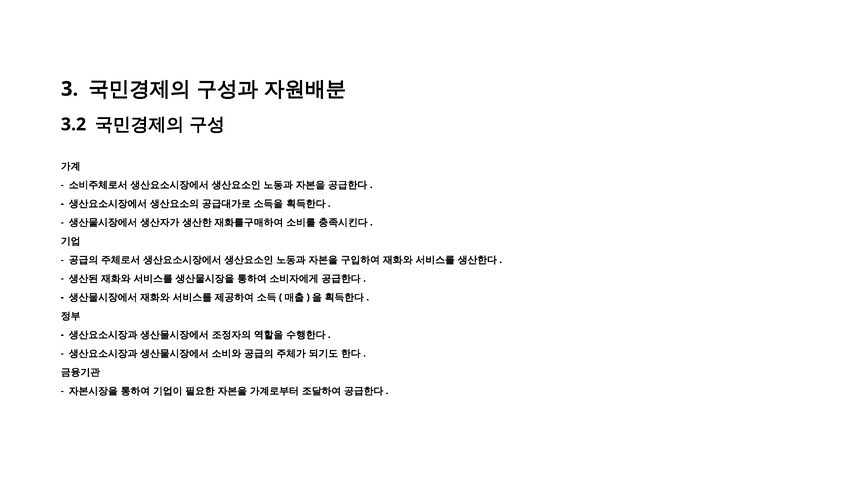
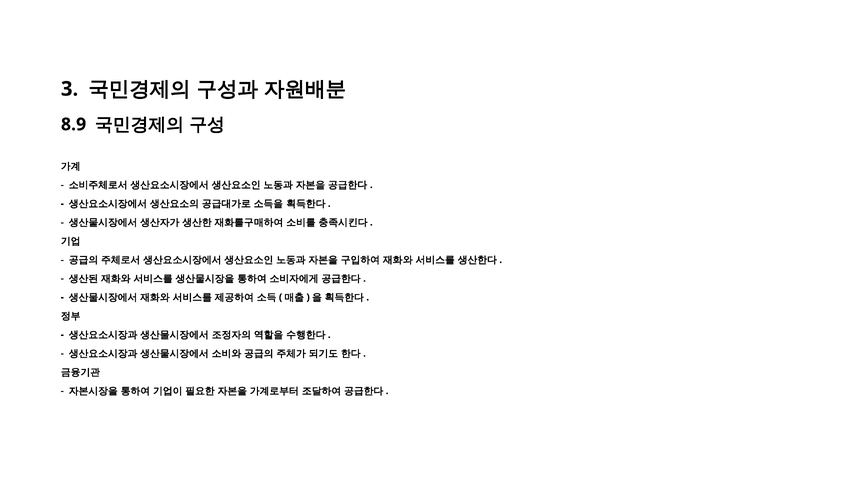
3.2: 3.2 -> 8.9 (74, 124)
